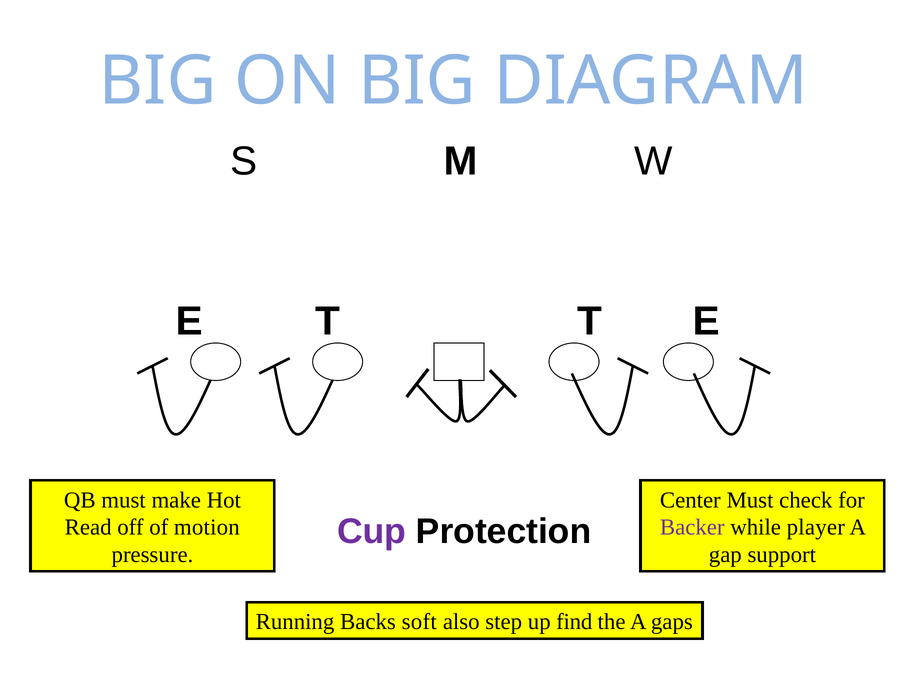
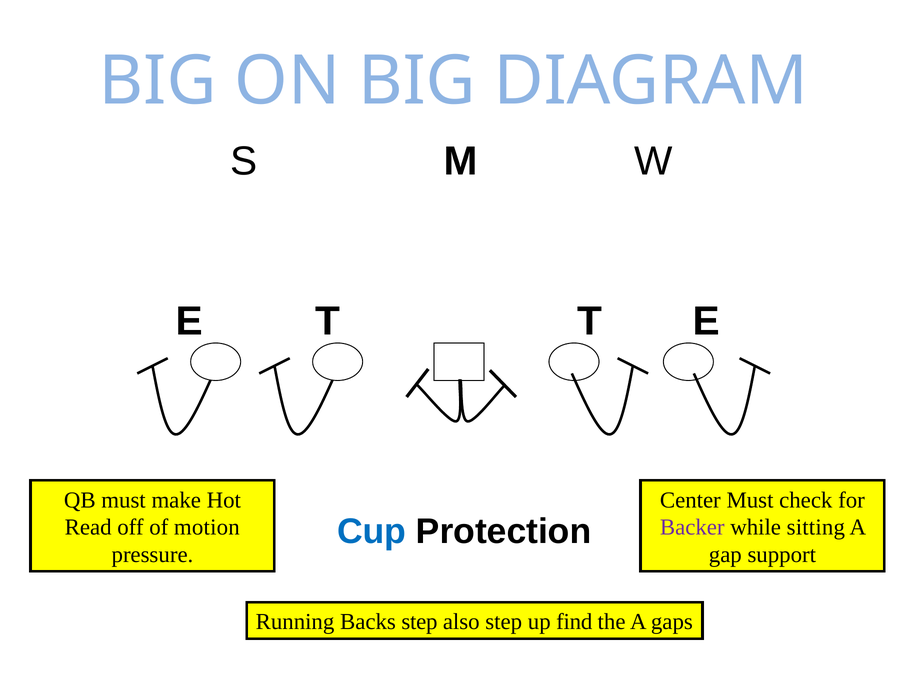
Cup colour: purple -> blue (372, 532)
player: player -> sitting (816, 528)
Backs soft: soft -> step (419, 622)
